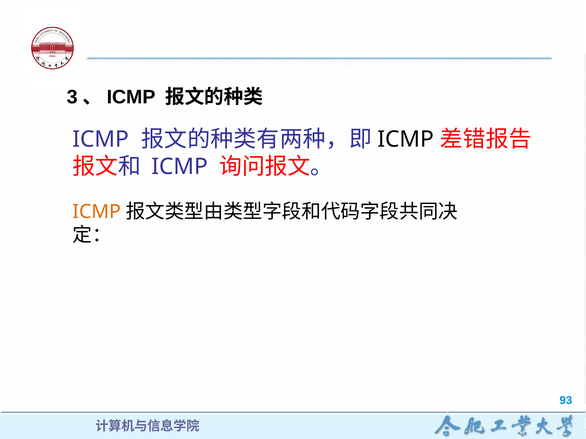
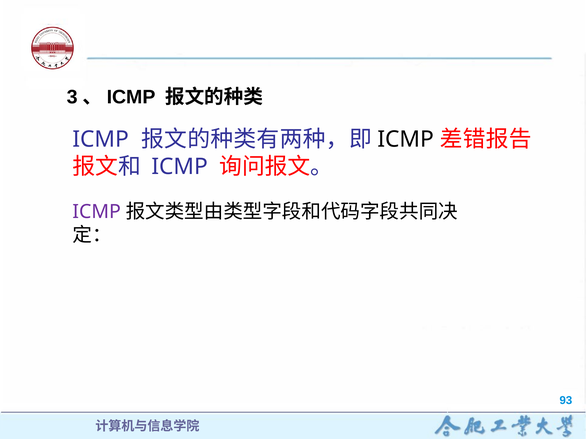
ICMP colour: orange -> purple (97, 212)
